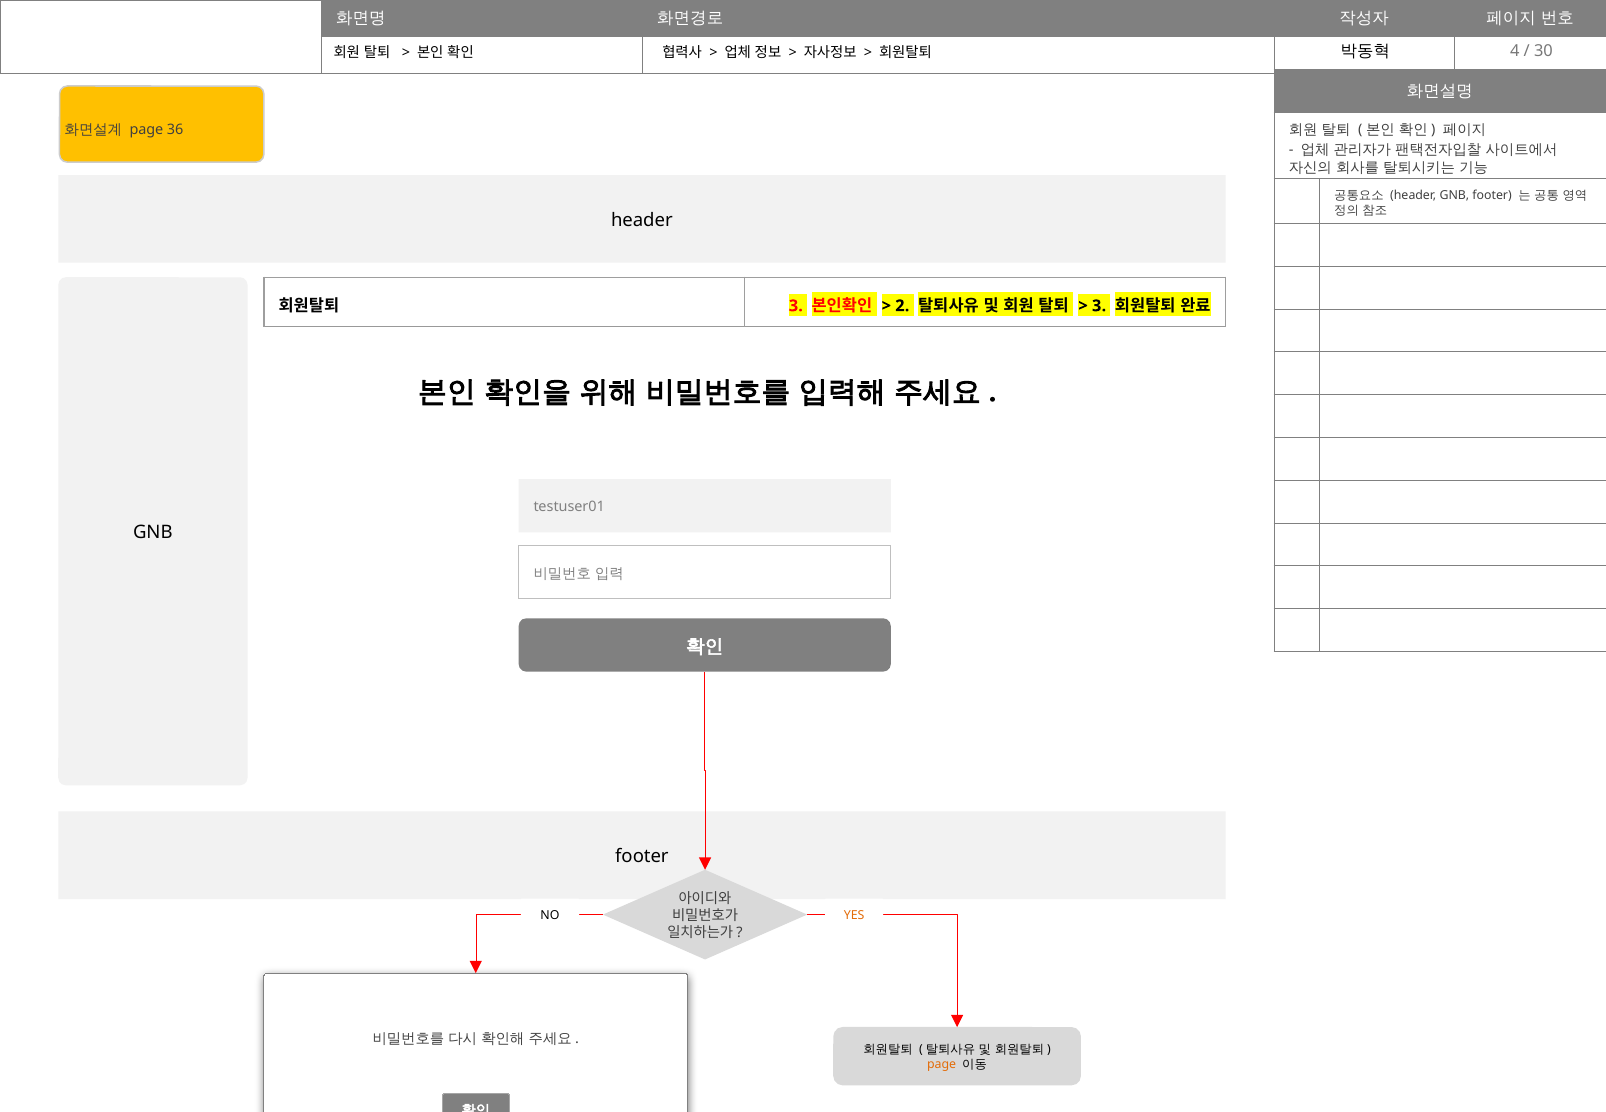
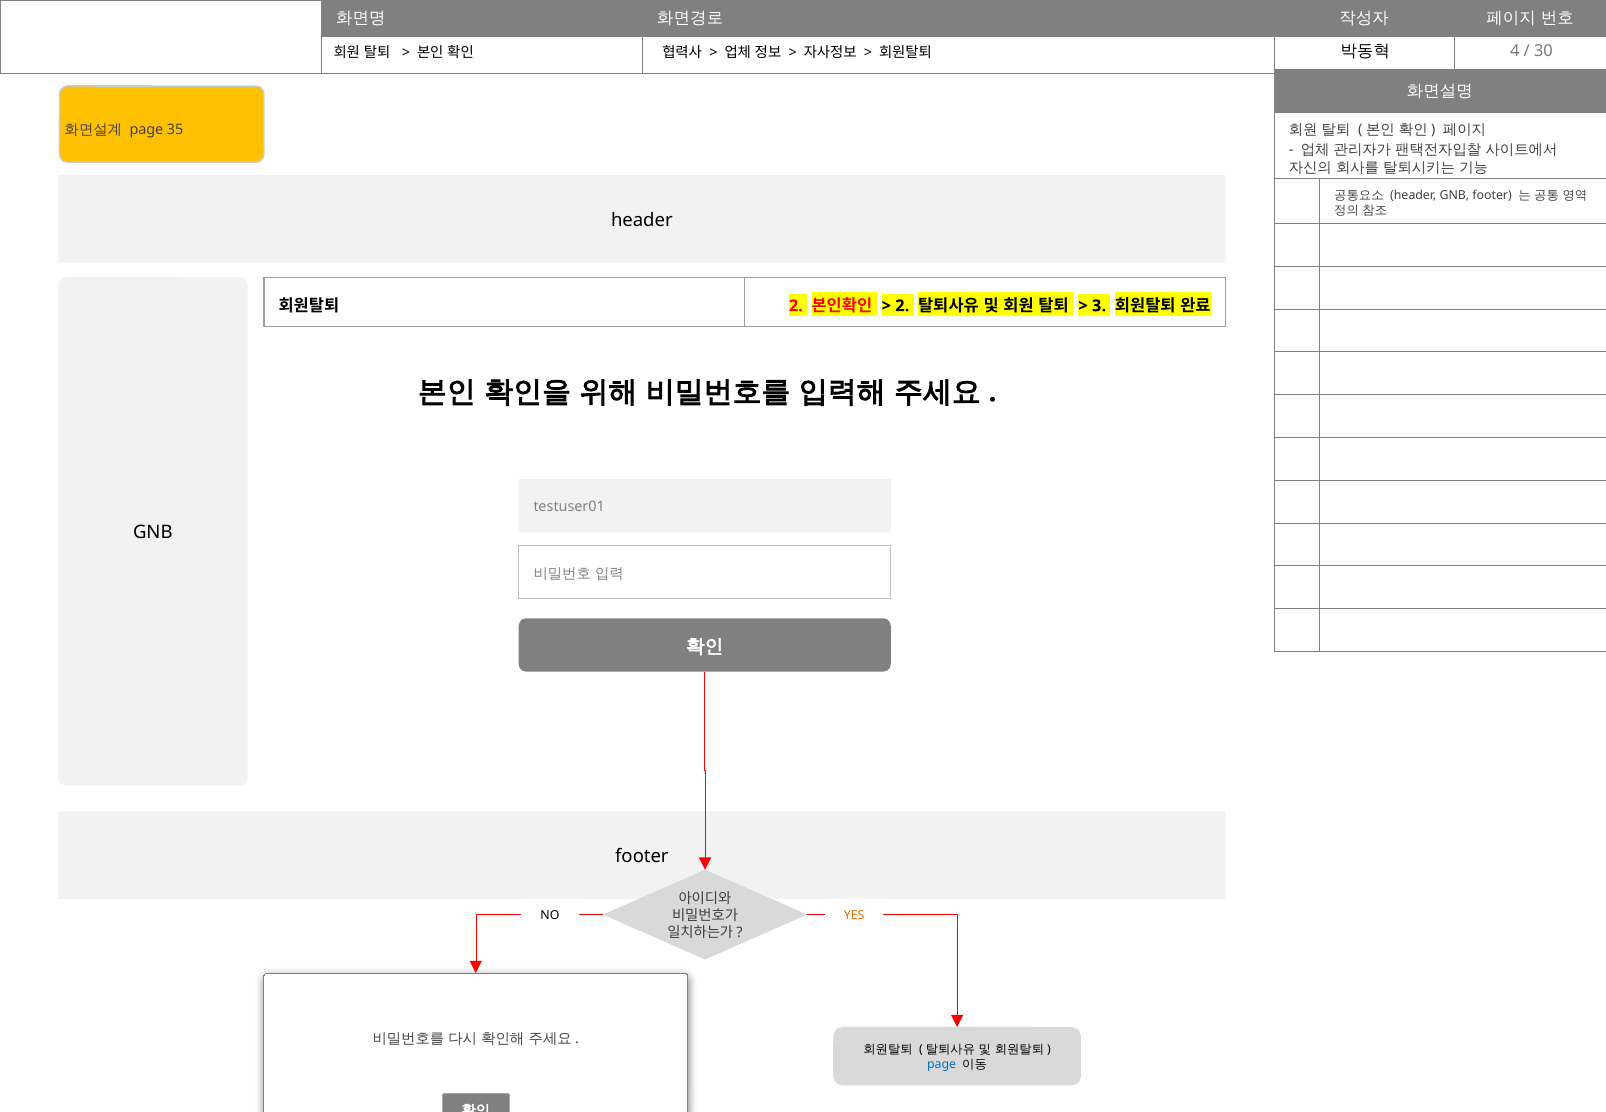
36: 36 -> 35 (175, 129)
3: 3 -> 2 (796, 306)
page colour: orange -> blue (942, 1064)
